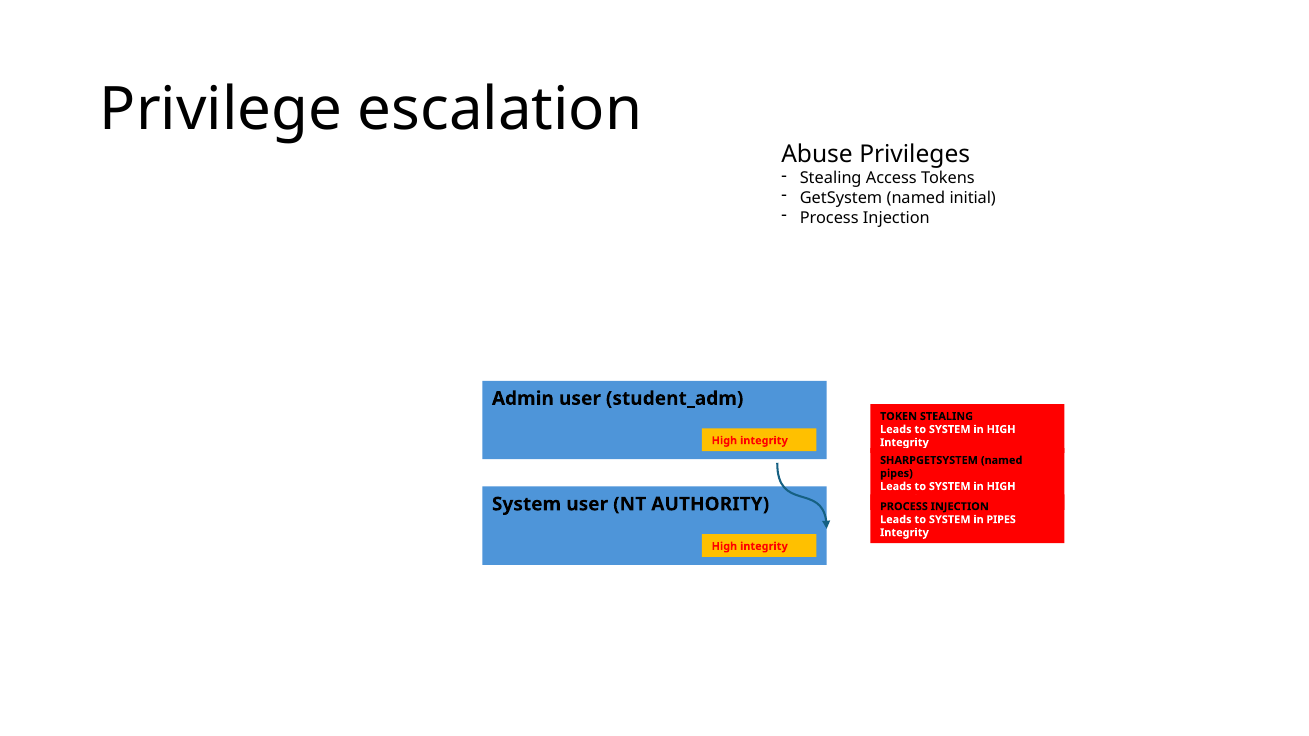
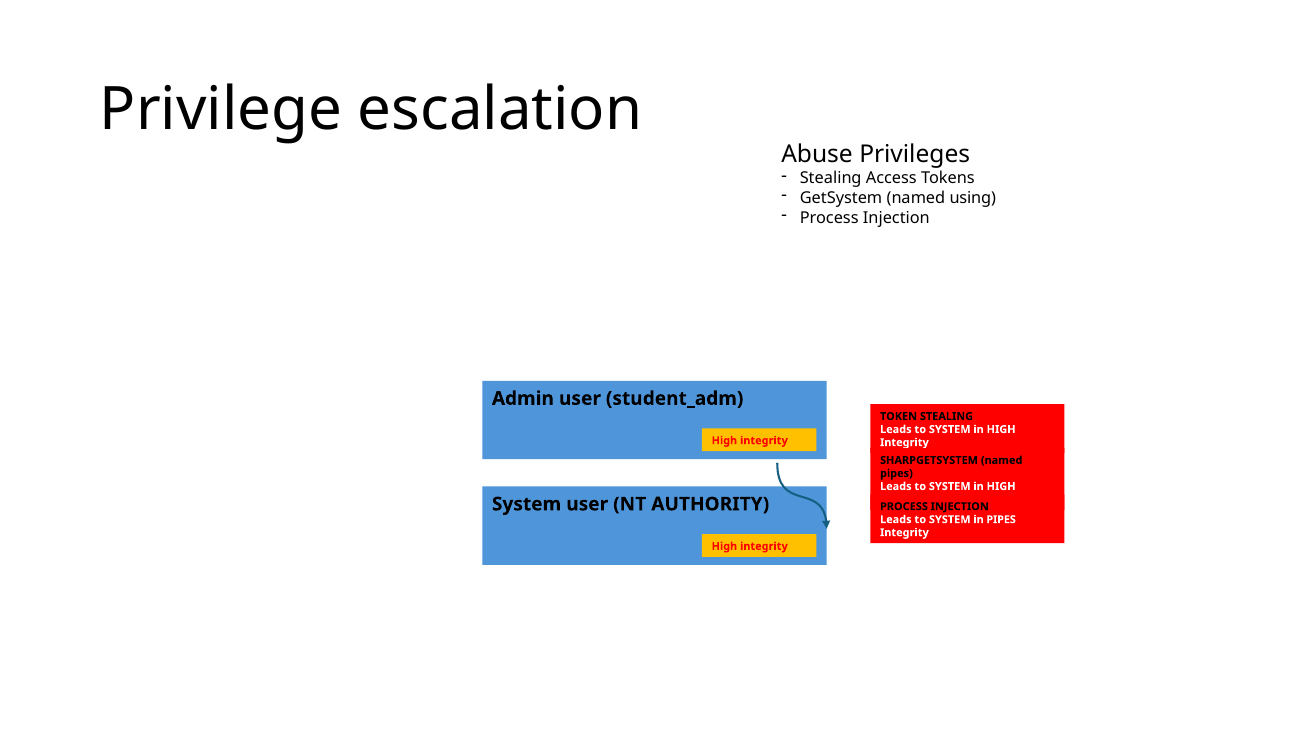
initial: initial -> using (973, 198)
